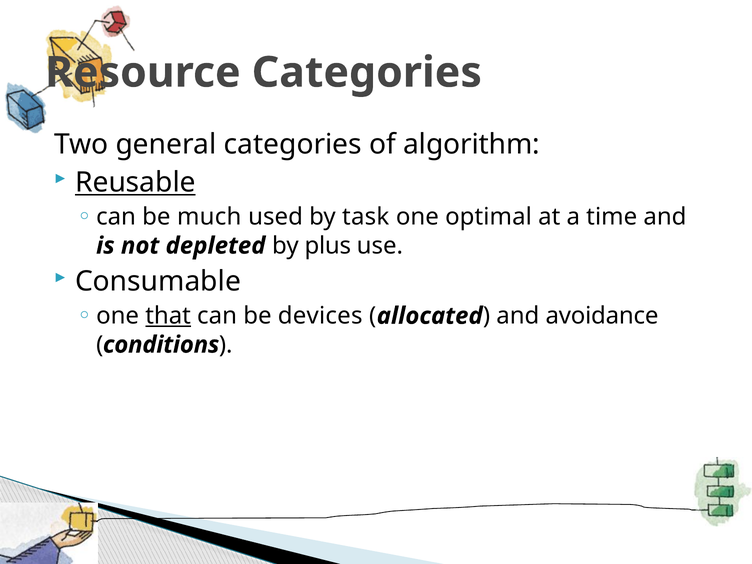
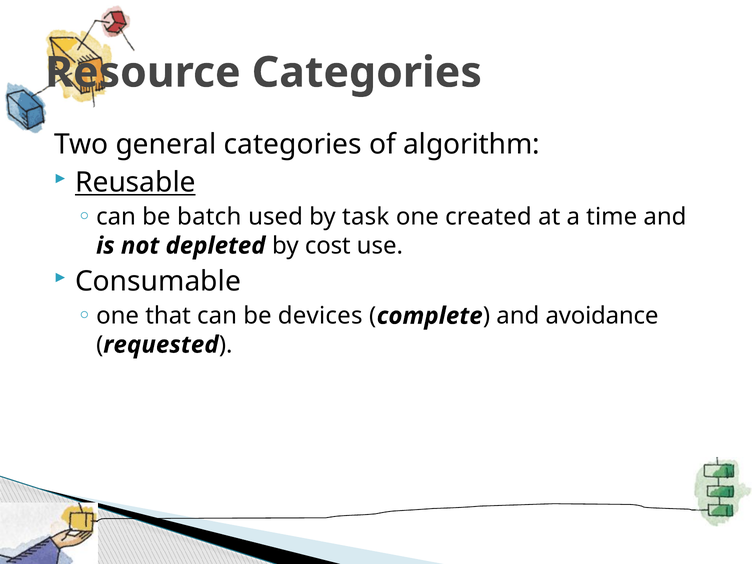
much: much -> batch (209, 217)
optimal: optimal -> created (488, 217)
plus: plus -> cost (328, 246)
that underline: present -> none (168, 316)
allocated: allocated -> complete (430, 316)
conditions: conditions -> requested (161, 345)
